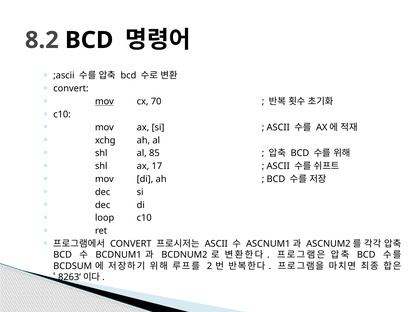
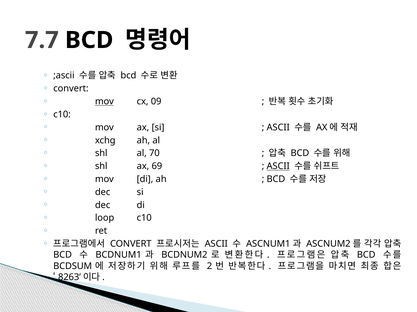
8.2: 8.2 -> 7.7 (42, 40)
70: 70 -> 09 (156, 102)
85: 85 -> 70 (154, 154)
17: 17 -> 69 (157, 167)
ASCII underline: none -> present (278, 167)
